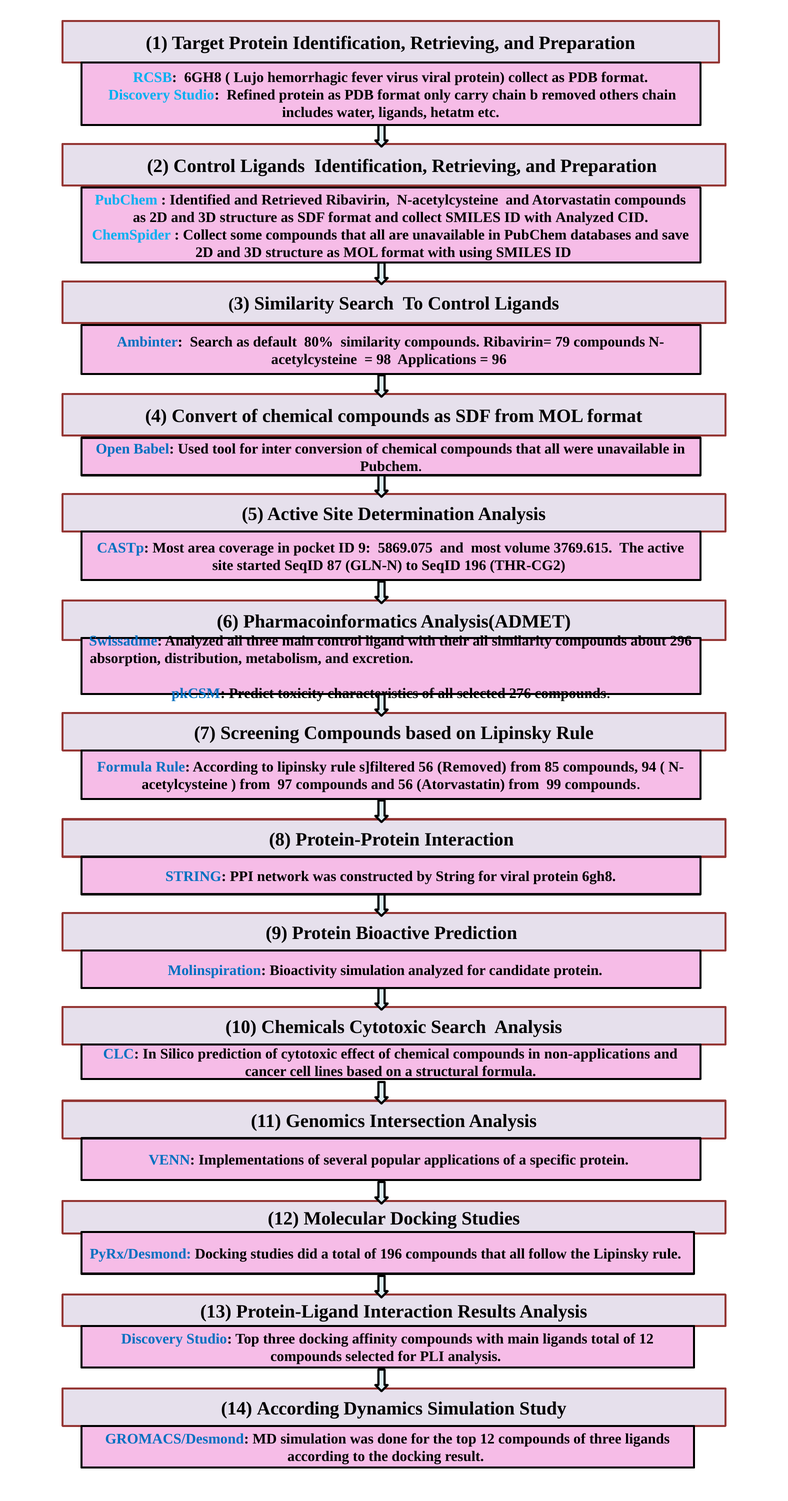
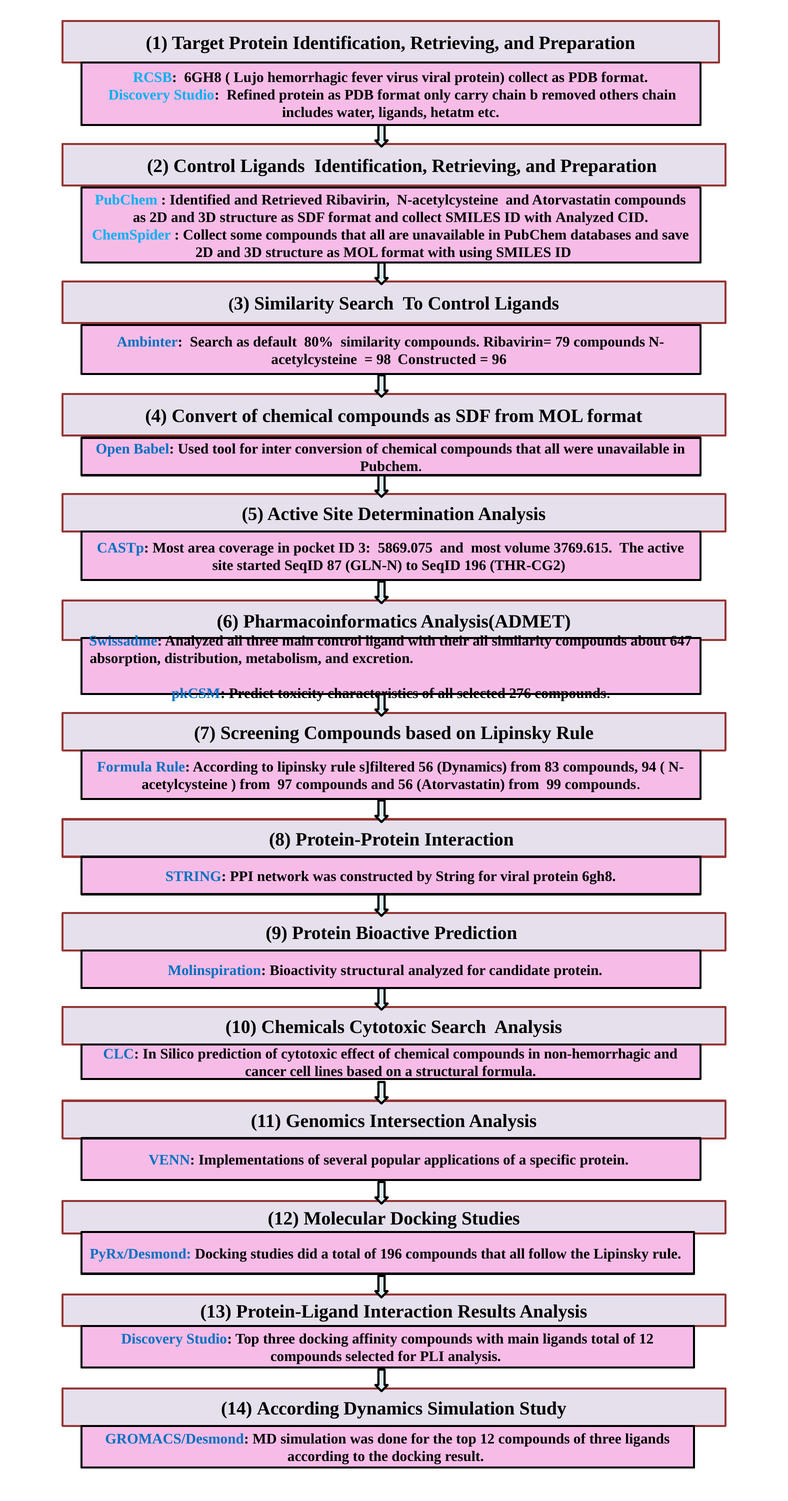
98 Applications: Applications -> Constructed (437, 359)
ID 9: 9 -> 3 (364, 548)
296: 296 -> 647 (681, 641)
56 Removed: Removed -> Dynamics (472, 767)
85: 85 -> 83 (552, 767)
Bioactivity simulation: simulation -> structural (373, 970)
non-applications: non-applications -> non-hemorrhagic (597, 1054)
